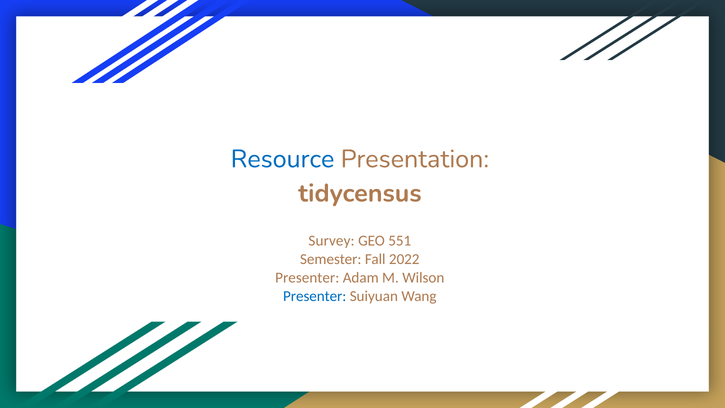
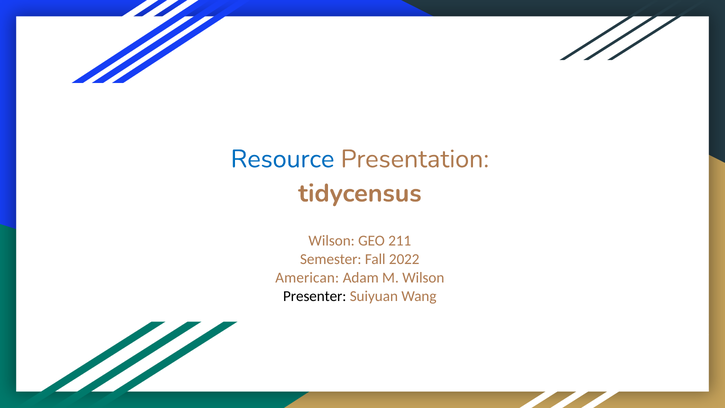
Survey: Survey -> Wilson (332, 241)
551: 551 -> 211 (400, 241)
Presenter: Presenter -> American (307, 278)
Presenter colour: blue -> black (315, 296)
